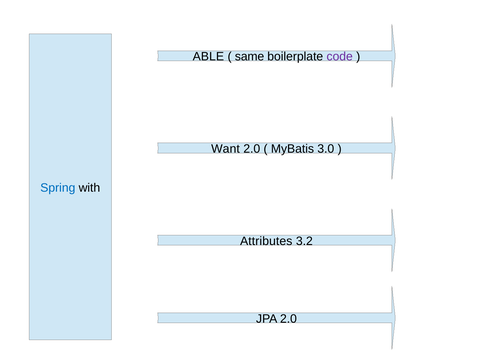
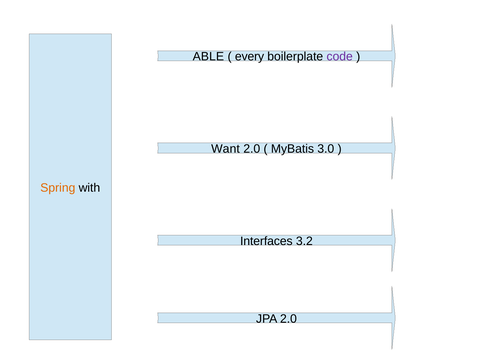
same: same -> every (250, 57)
Spring colour: blue -> orange (58, 188)
Attributes: Attributes -> Interfaces (266, 241)
